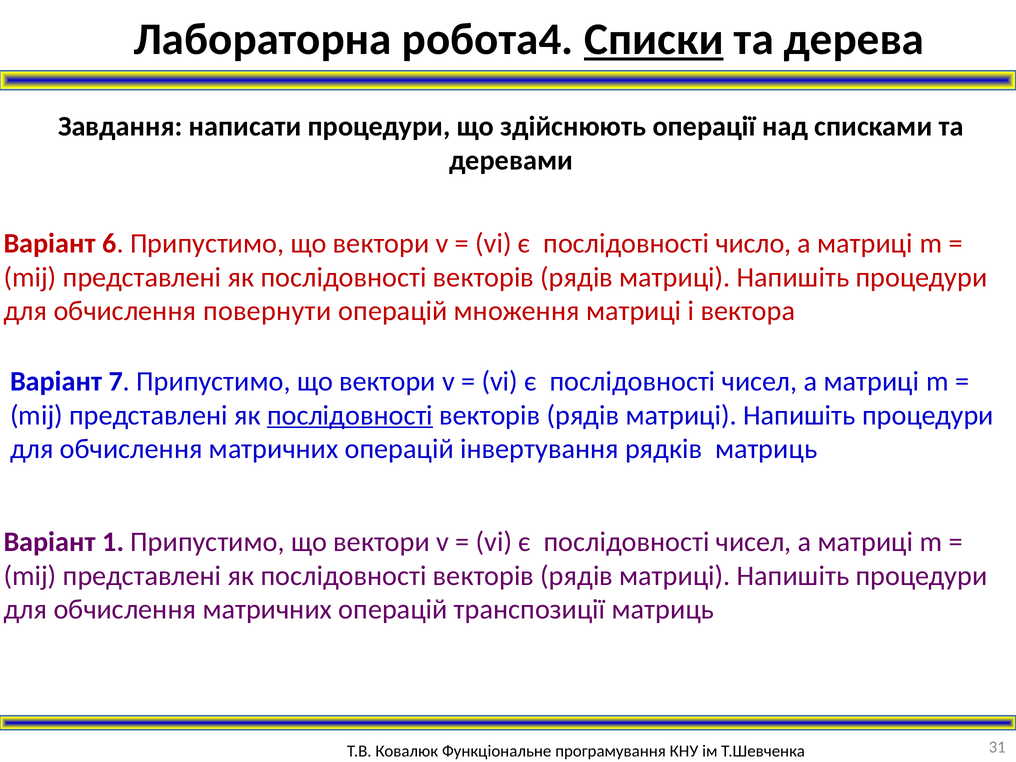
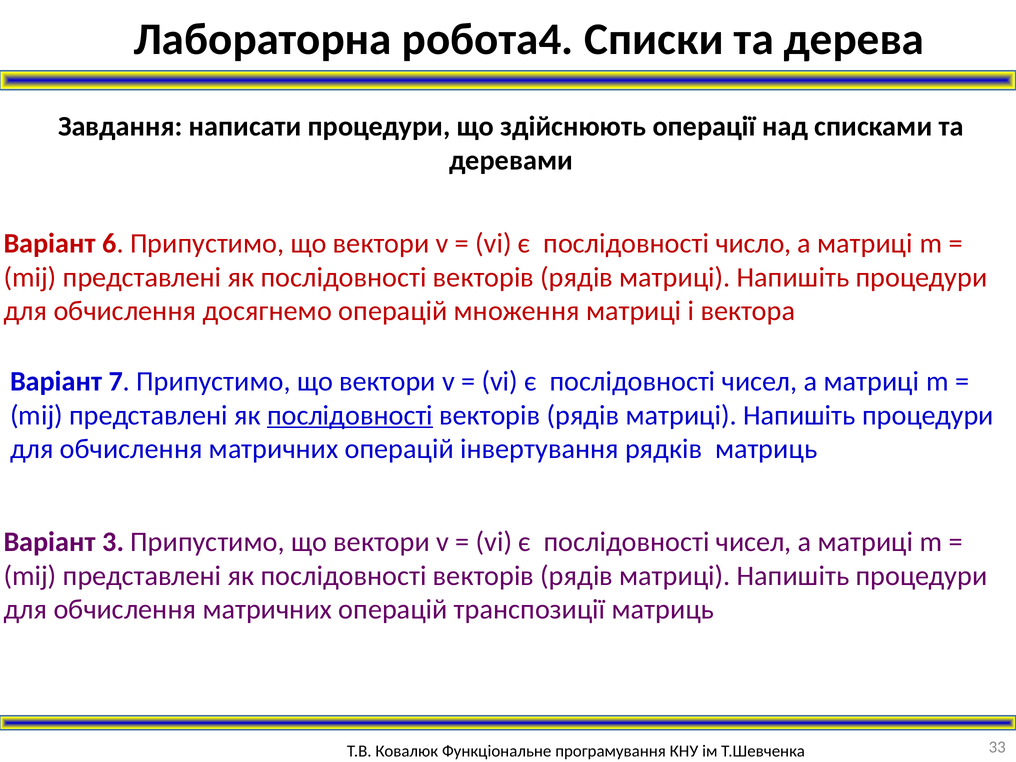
Списки underline: present -> none (654, 39)
повернути: повернути -> досягнемо (267, 311)
1: 1 -> 3 (113, 542)
31: 31 -> 33 (997, 747)
